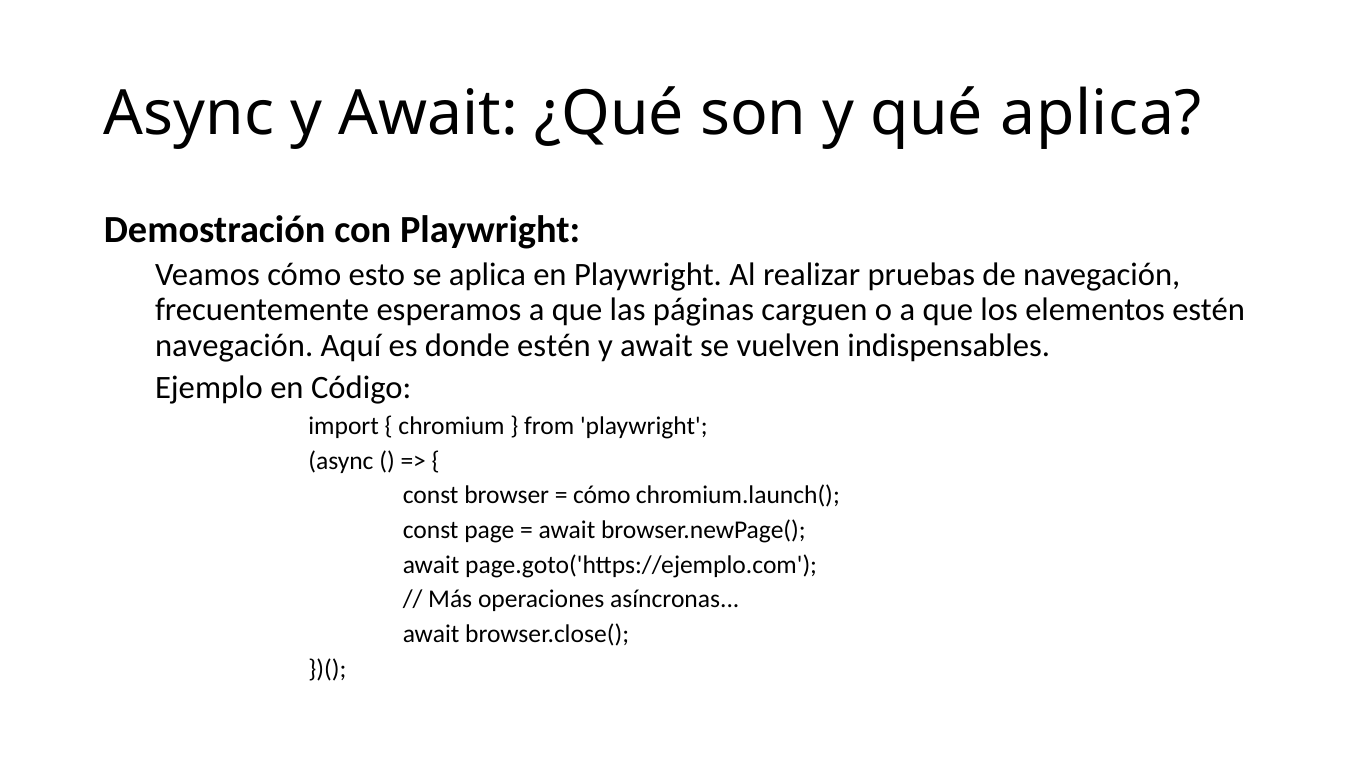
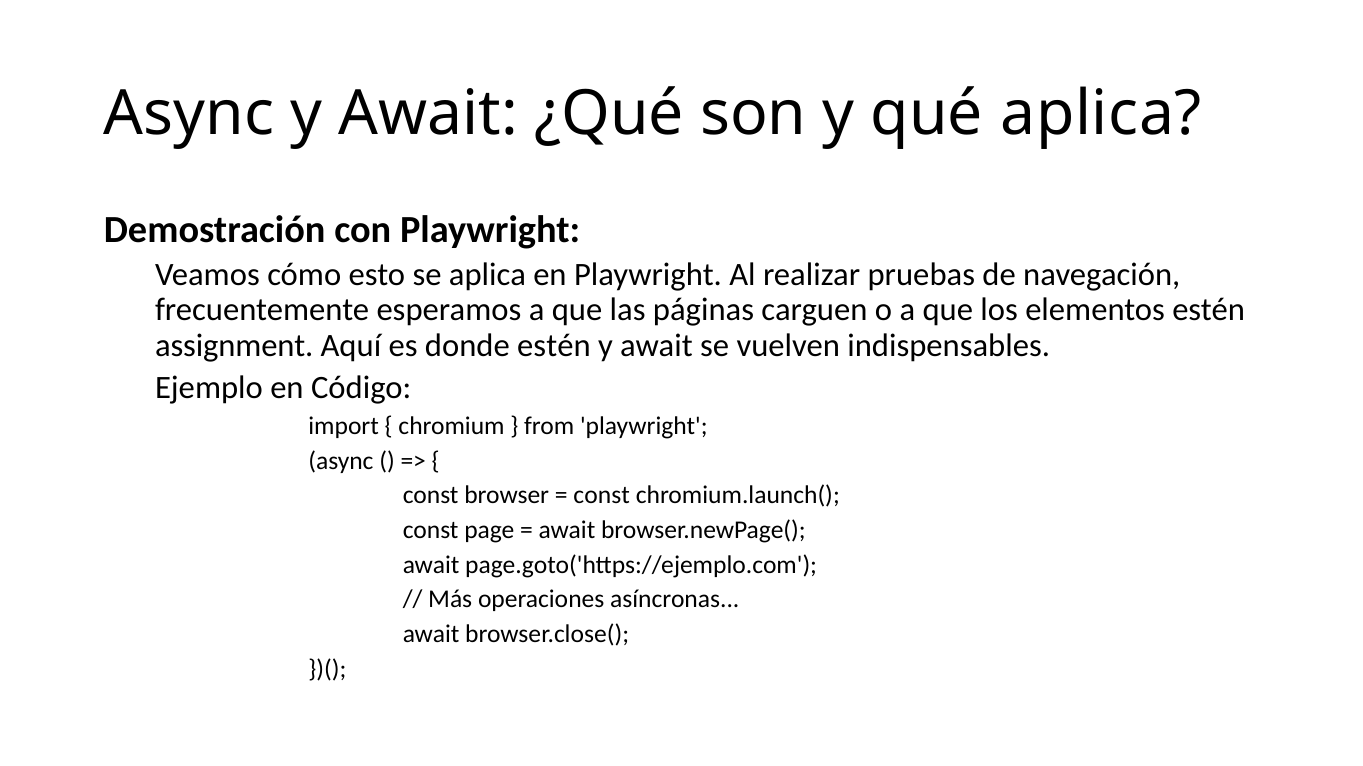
navegación: navegación -> assignment (234, 346)
cómo: cómo -> const (602, 496)
